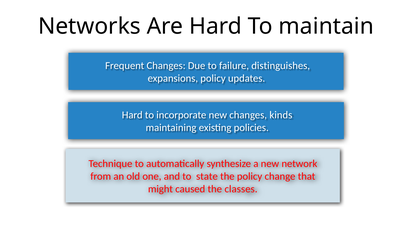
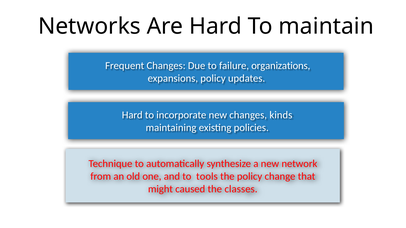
distinguishes: distinguishes -> organizations (281, 66)
state: state -> tools (207, 177)
